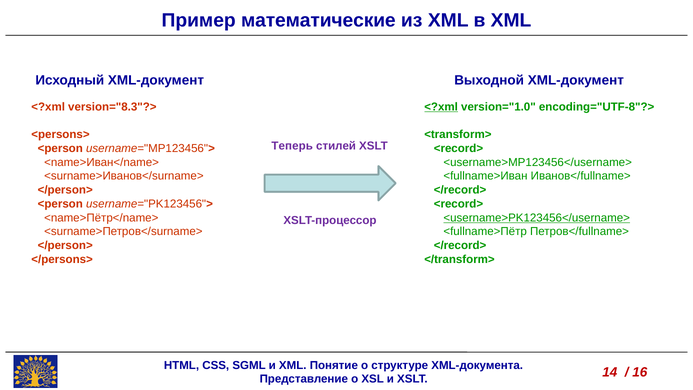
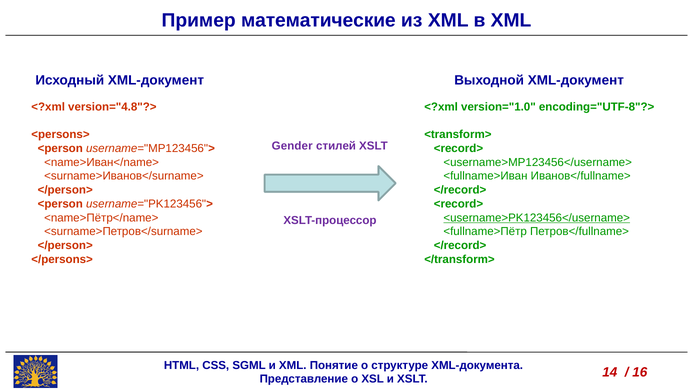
version="8.3"?>: version="8.3"?> -> version="4.8"?> (112, 107)
<?xml underline: present -> none (441, 107)
Теперь: Теперь -> Gender (292, 146)
